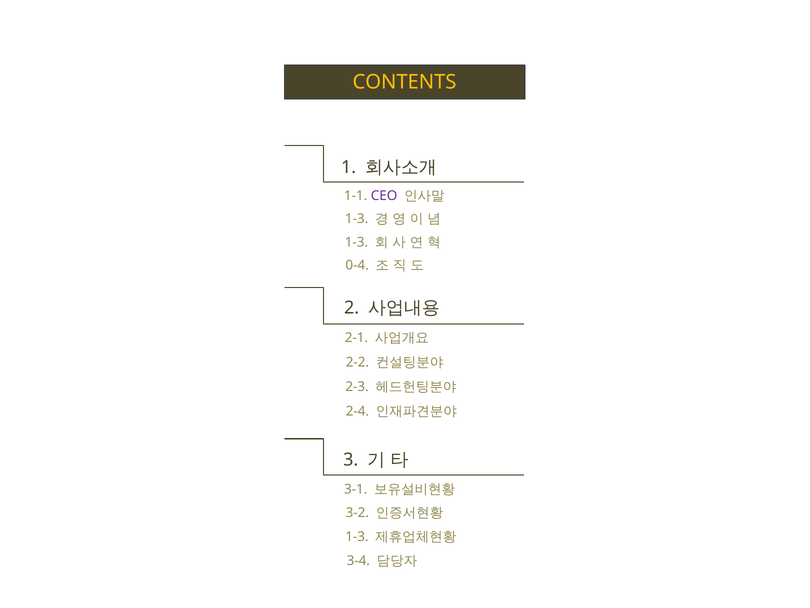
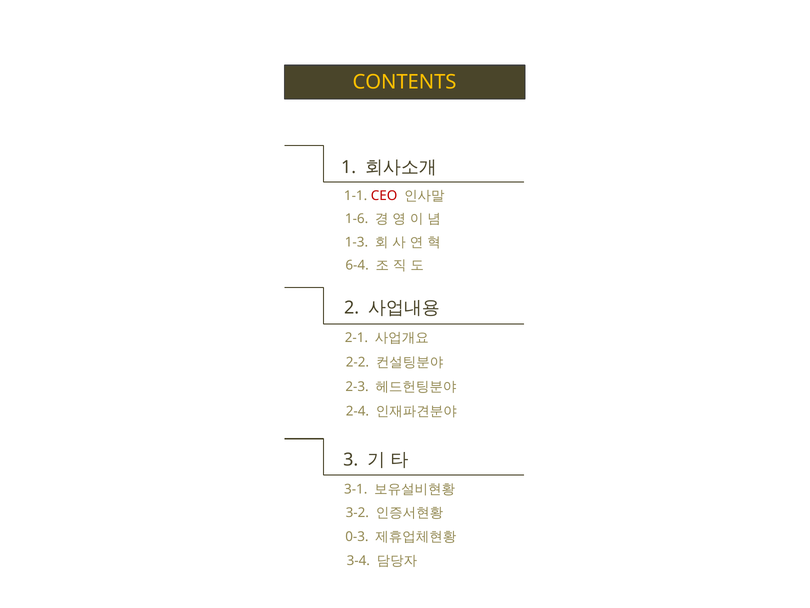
CEO colour: purple -> red (384, 196)
1-3: 1-3 -> 1-6 (357, 219)
0-4: 0-4 -> 6-4 (357, 265)
1-3: 1-3 -> 0-3 (357, 536)
